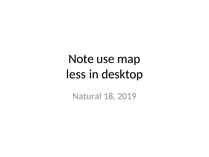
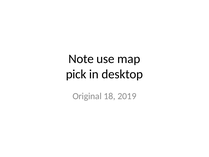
less: less -> pick (76, 74)
Natural: Natural -> Original (87, 96)
